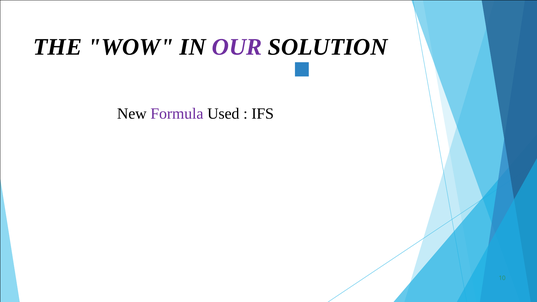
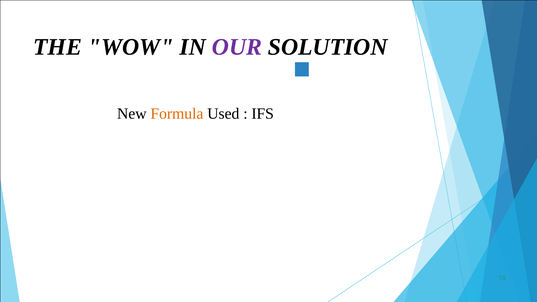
Formula colour: purple -> orange (177, 114)
